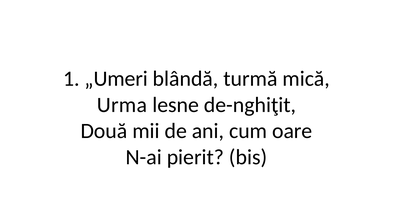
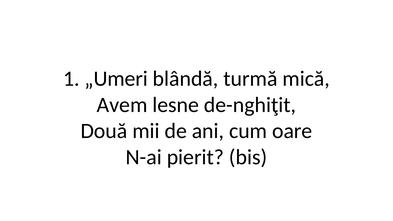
Urma: Urma -> Avem (122, 105)
